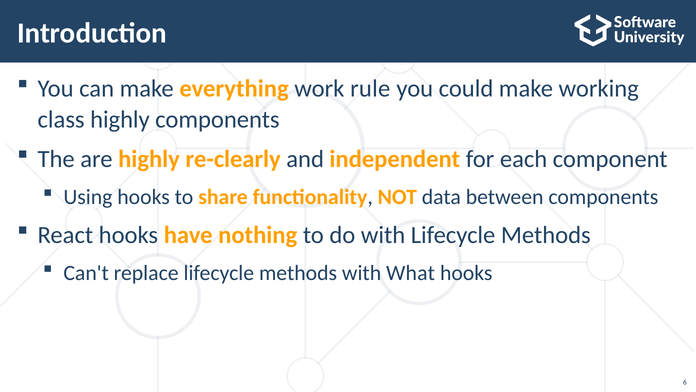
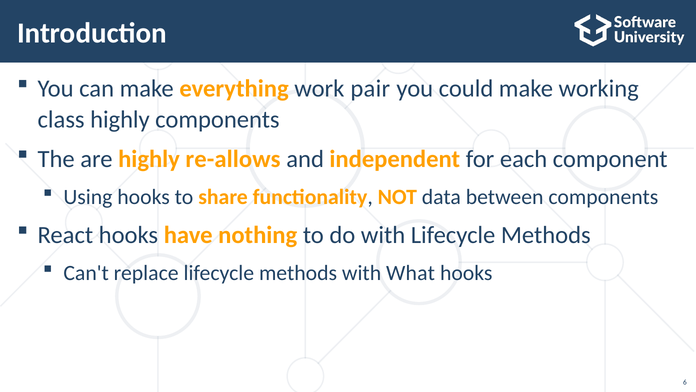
rule: rule -> pair (370, 88)
re-clearly: re-clearly -> re-allows (233, 159)
